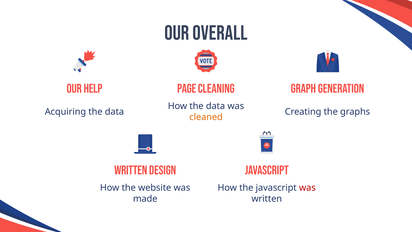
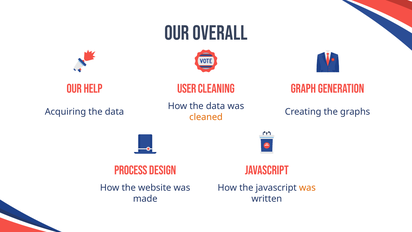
Page: Page -> User (187, 89)
Written: Written -> Process (131, 170)
was colour: red -> orange (307, 188)
